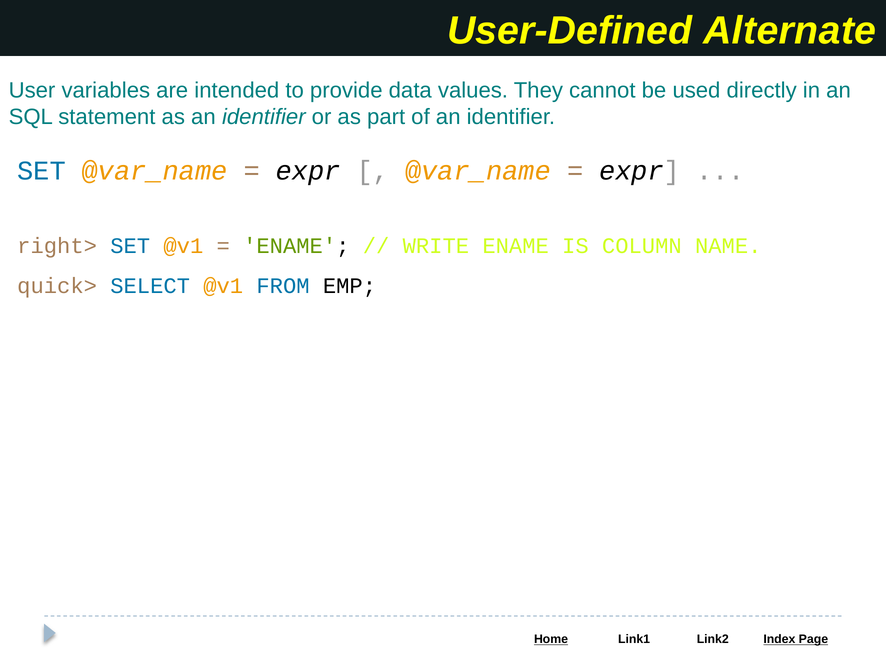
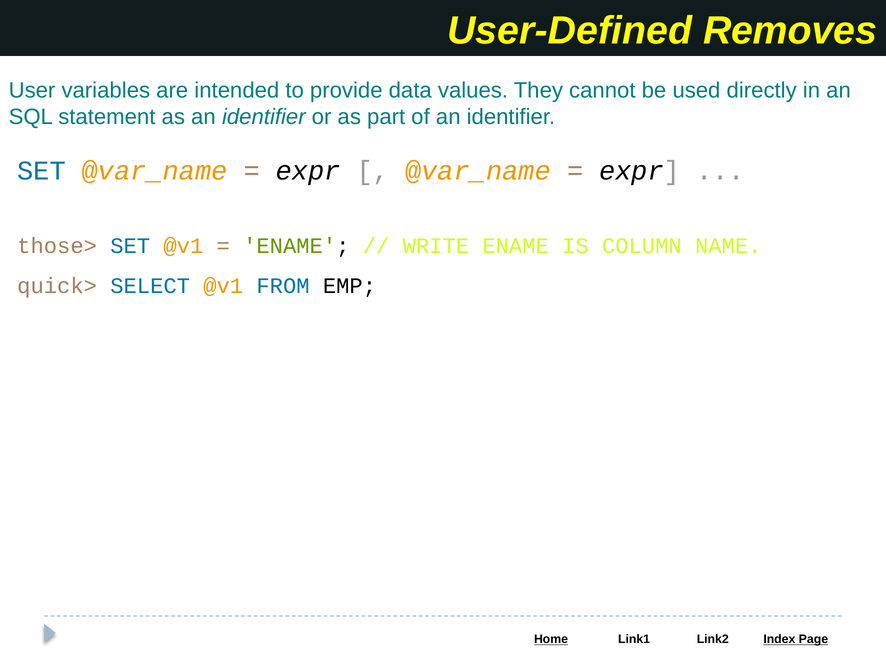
Alternate: Alternate -> Removes (790, 31)
right>: right> -> those> (57, 246)
